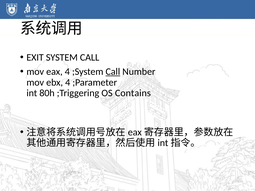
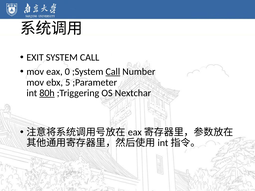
eax 4: 4 -> 0 (67, 72)
ebx 4: 4 -> 5 (68, 82)
80h underline: none -> present (47, 93)
Contains: Contains -> Nextchar (133, 93)
